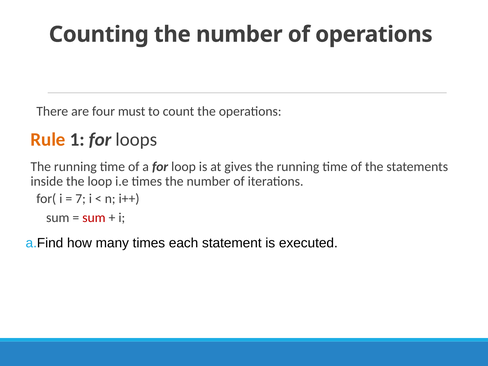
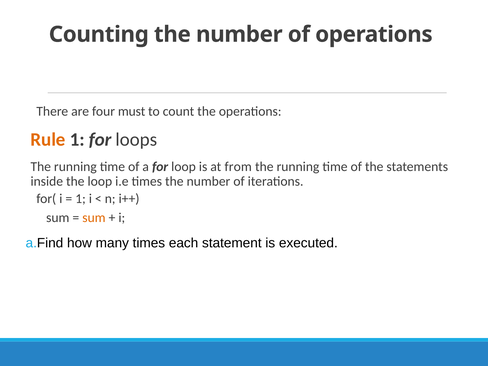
gives: gives -> from (238, 167)
7: 7 -> 1 (81, 199)
sum colour: red -> orange (94, 218)
